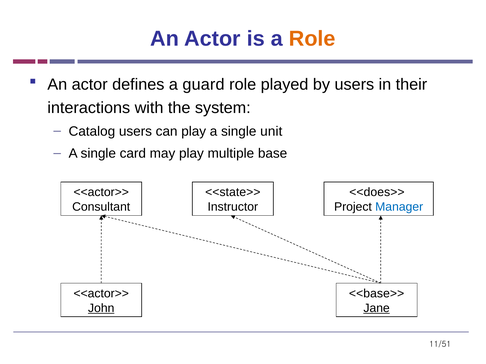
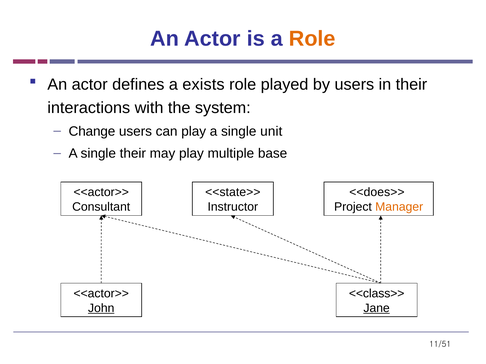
guard: guard -> exists (203, 85)
Catalog: Catalog -> Change (92, 131)
single card: card -> their (133, 154)
Manager colour: blue -> orange (399, 207)
<<base>>: <<base>> -> <<class>> (377, 294)
